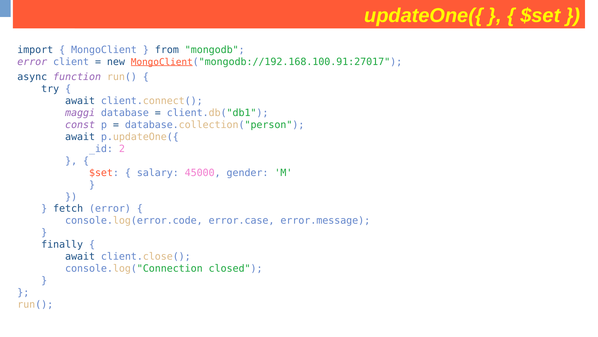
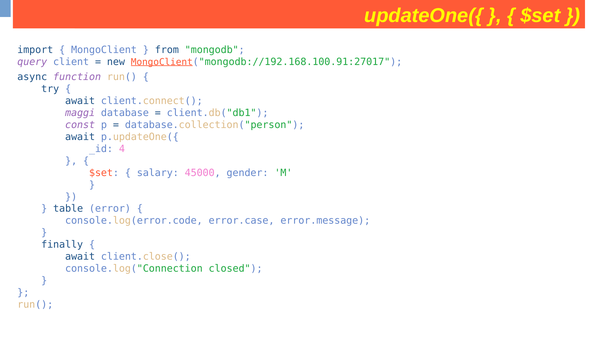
error: error -> query (32, 62)
2: 2 -> 4 (122, 149)
fetch: fetch -> table (68, 208)
